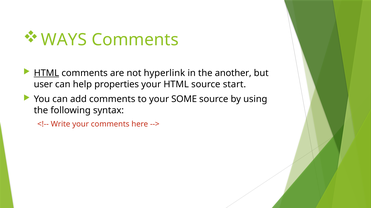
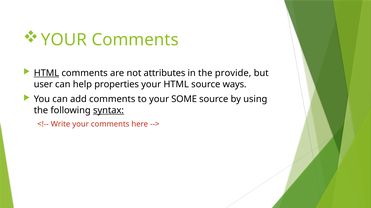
WAYS: WAYS -> YOUR (64, 40)
hyperlink: hyperlink -> attributes (164, 73)
another: another -> provide (233, 73)
start: start -> ways (235, 84)
syntax underline: none -> present (108, 111)
